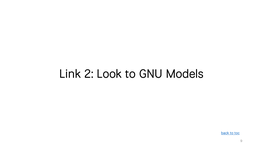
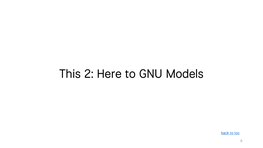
Link: Link -> This (70, 74)
Look: Look -> Here (109, 74)
